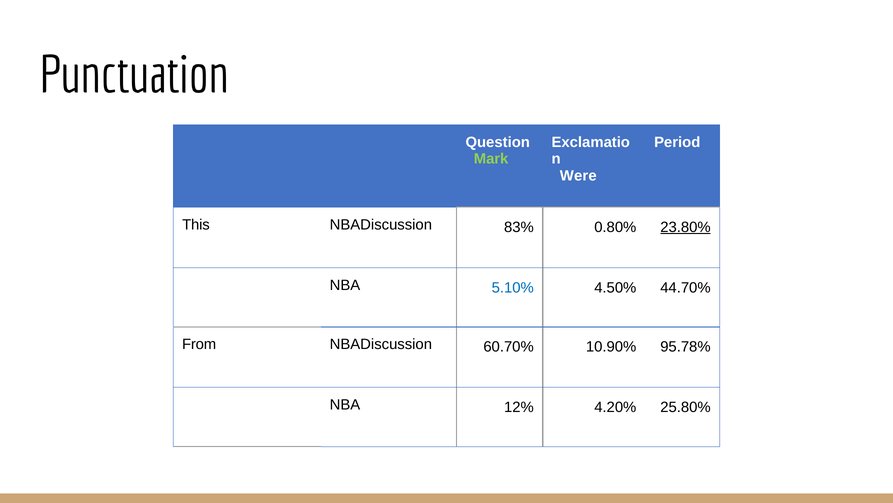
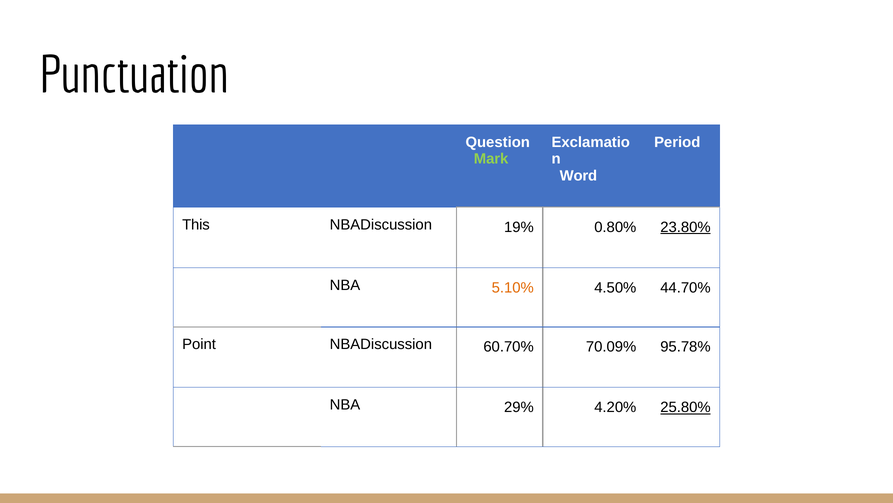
Were: Were -> Word (578, 176)
83%: 83% -> 19% (519, 227)
5.10% colour: blue -> orange (513, 287)
From: From -> Point (199, 344)
10.90%: 10.90% -> 70.09% (611, 347)
12%: 12% -> 29% (519, 407)
25.80% underline: none -> present (685, 407)
